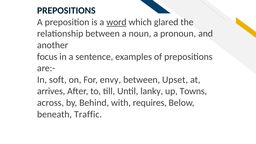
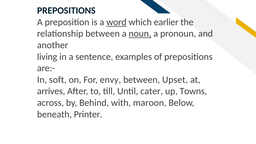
glared: glared -> earlier (166, 22)
noun underline: none -> present (140, 34)
focus: focus -> living (47, 57)
lanky: lanky -> cater (152, 91)
requires: requires -> maroon (150, 103)
Traffic: Traffic -> Printer (88, 114)
